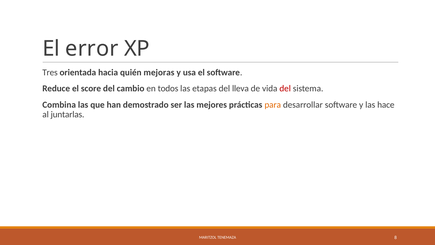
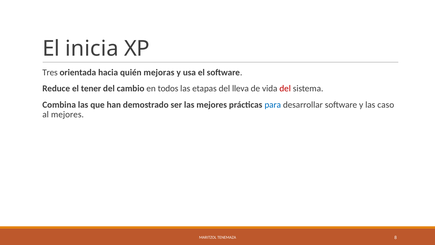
error: error -> inicia (92, 49)
score: score -> tener (91, 88)
para colour: orange -> blue (273, 105)
hace: hace -> caso (386, 105)
al juntarlas: juntarlas -> mejores (67, 114)
